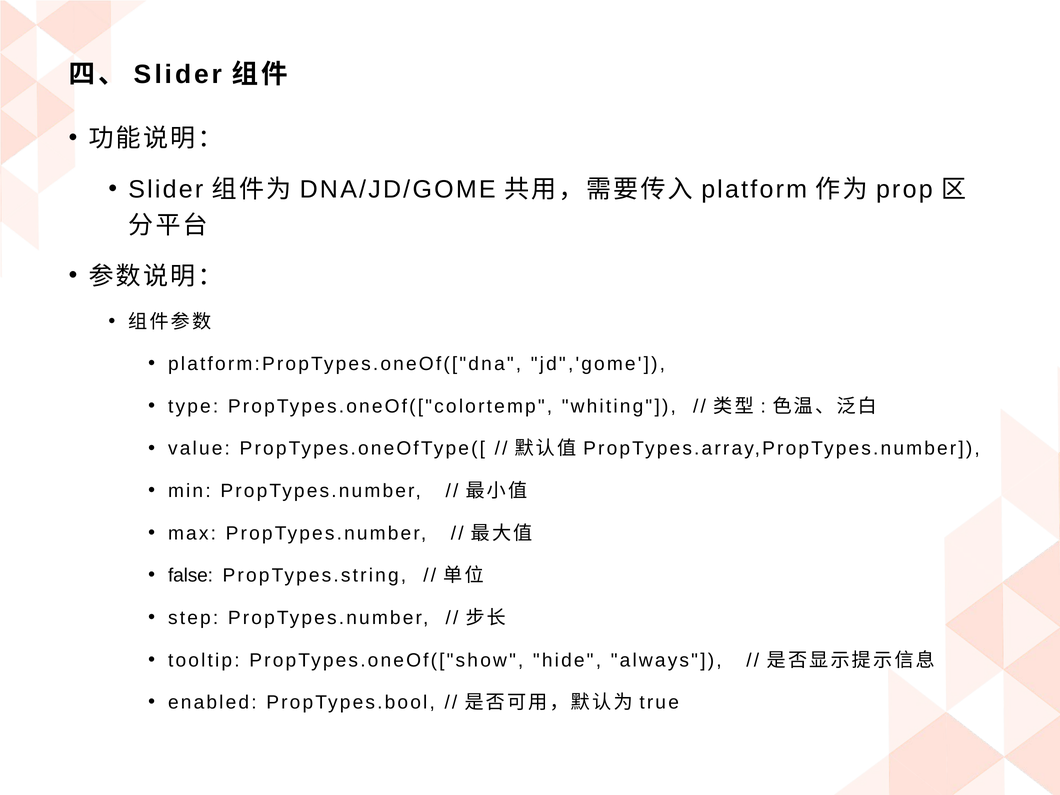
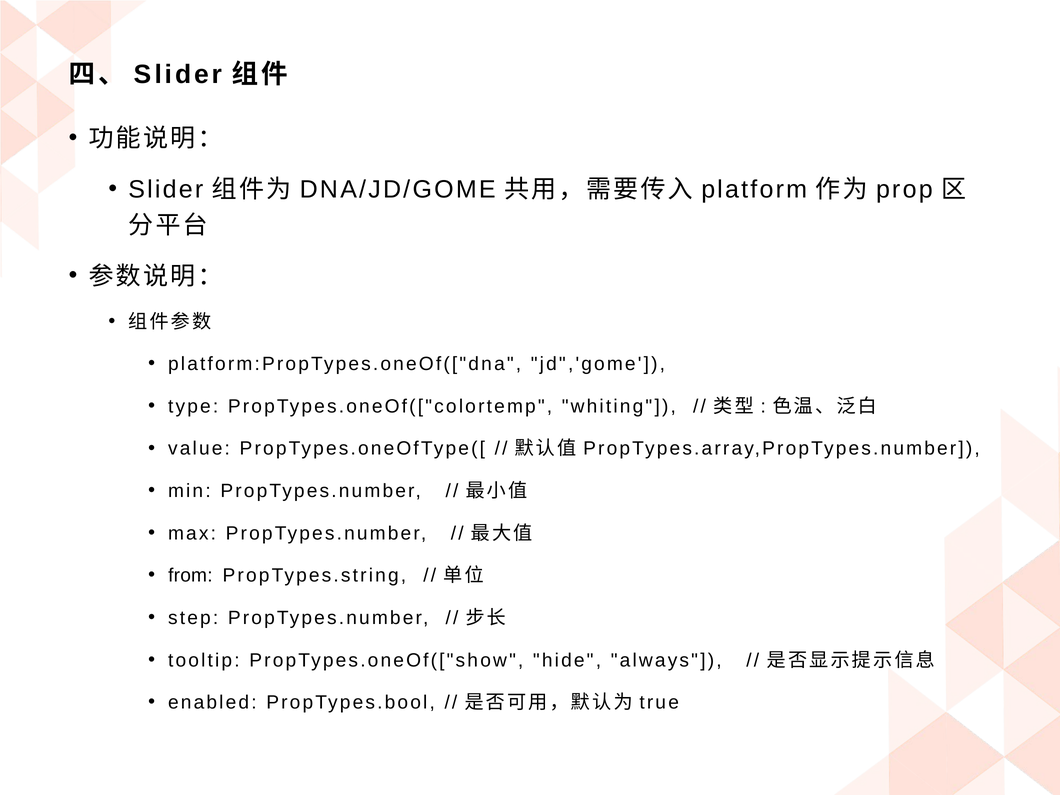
false: false -> from (190, 576)
